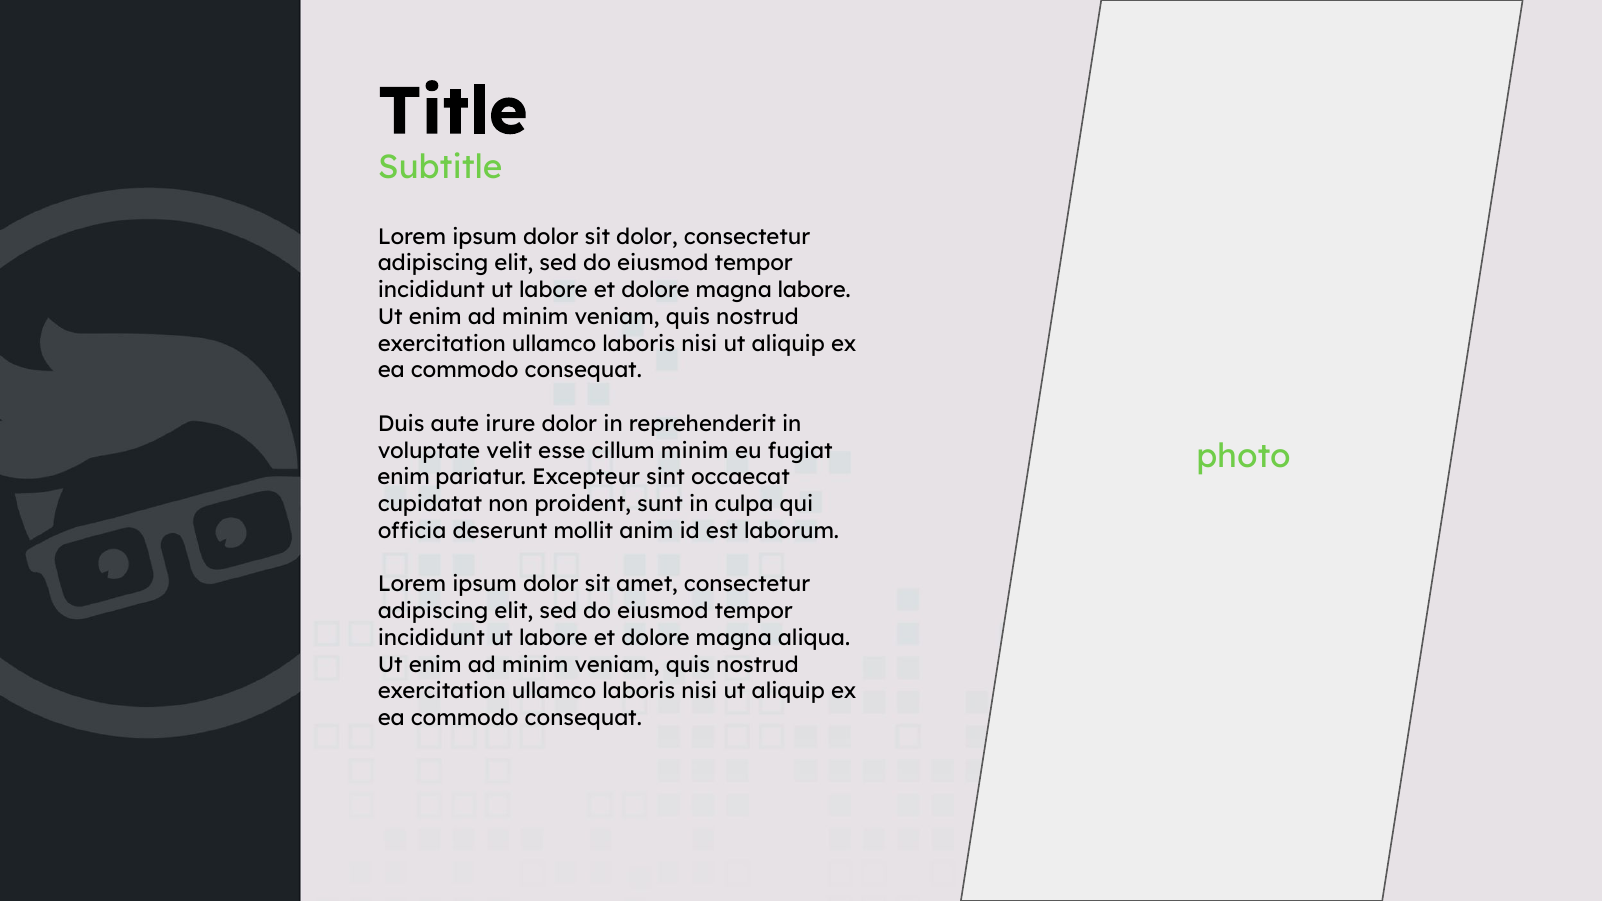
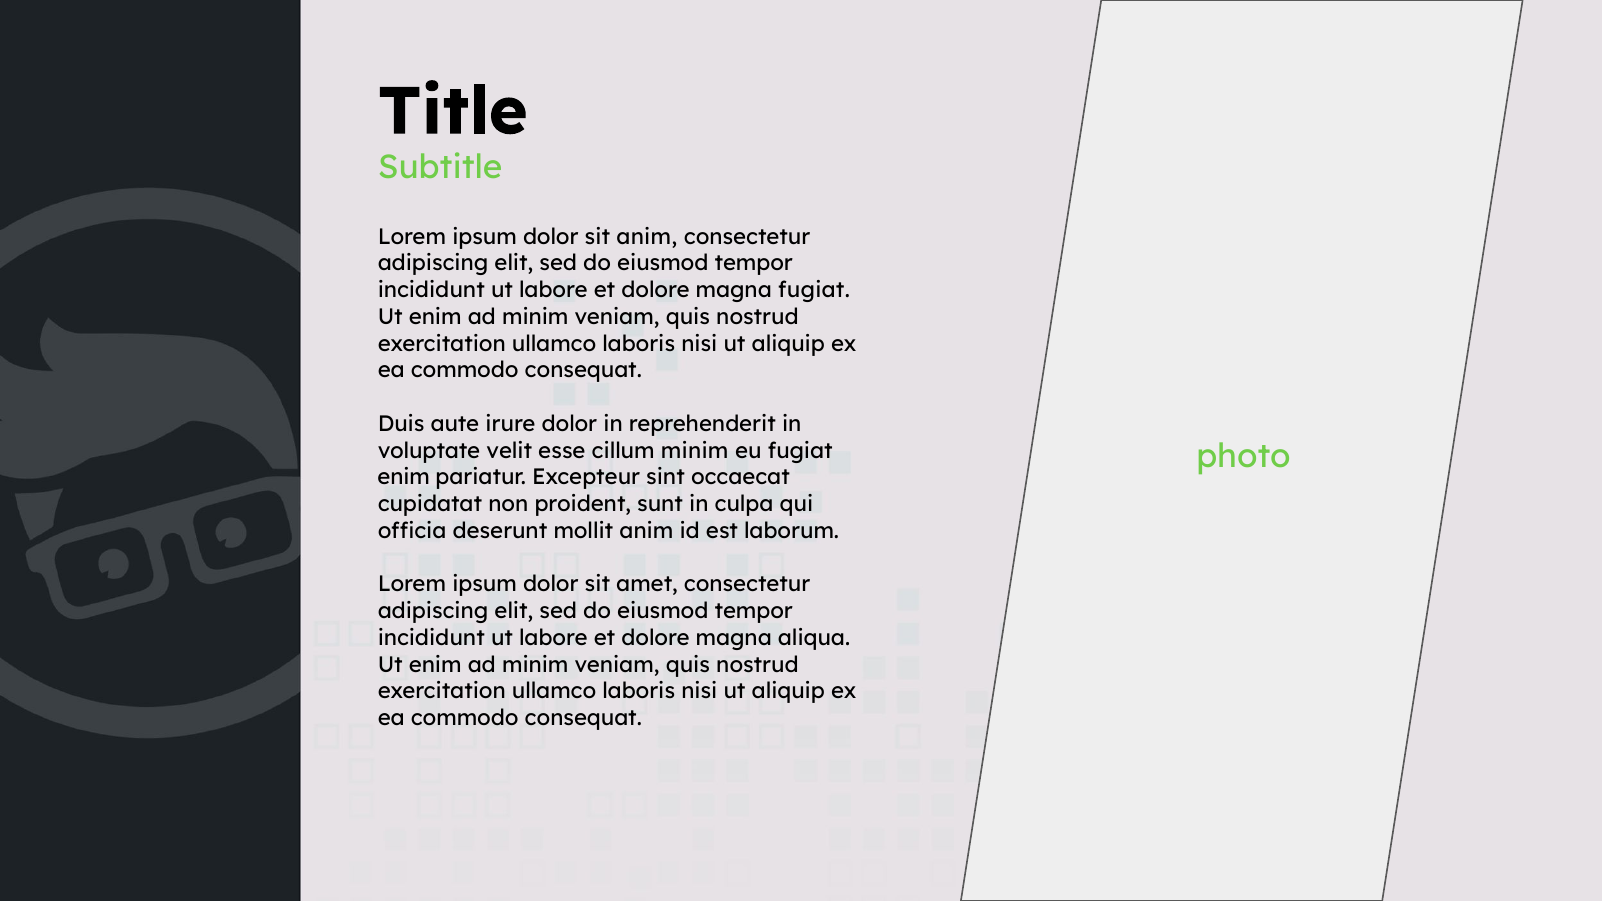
sit dolor: dolor -> anim (647, 237)
magna labore: labore -> fugiat (814, 290)
